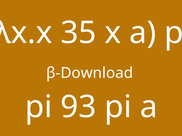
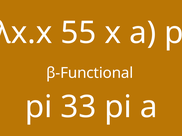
35: 35 -> 55 (78, 33)
β-Download: β-Download -> β-Functional (90, 73)
93: 93 -> 33 (78, 107)
